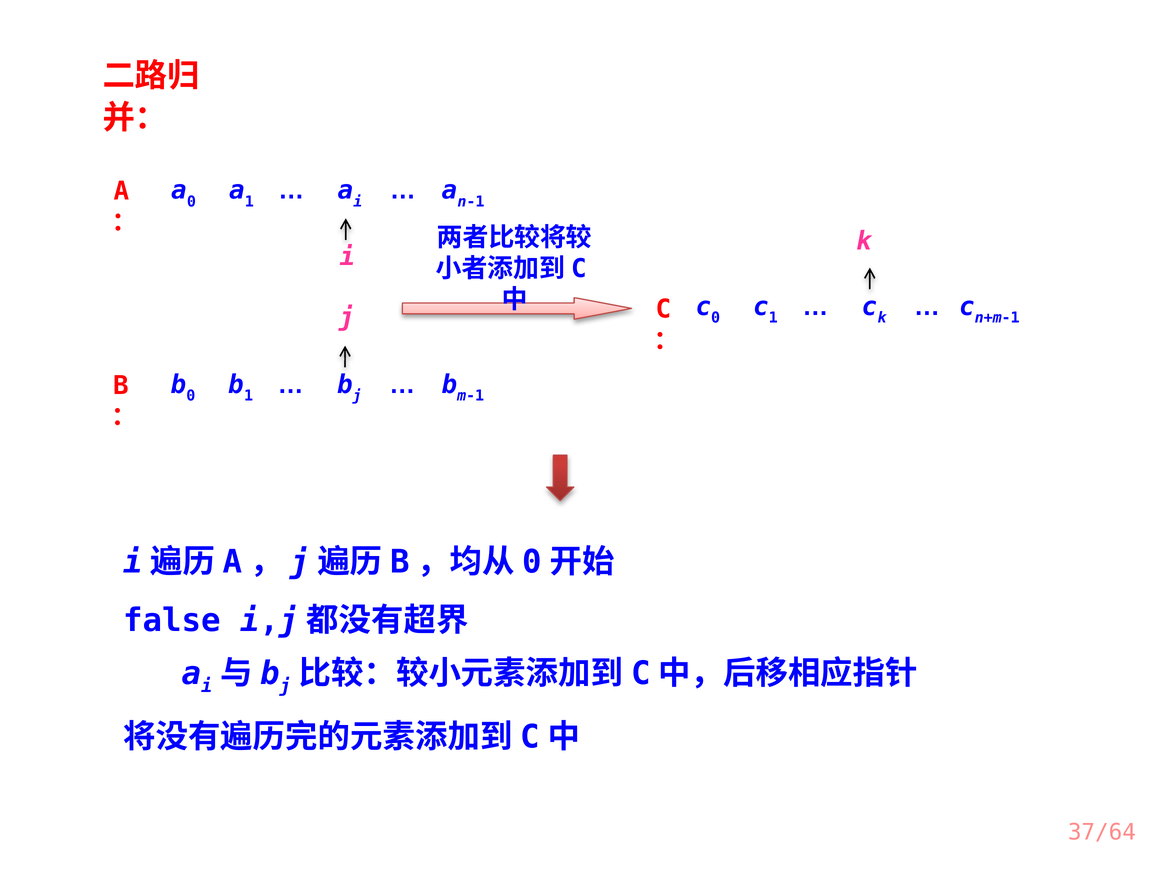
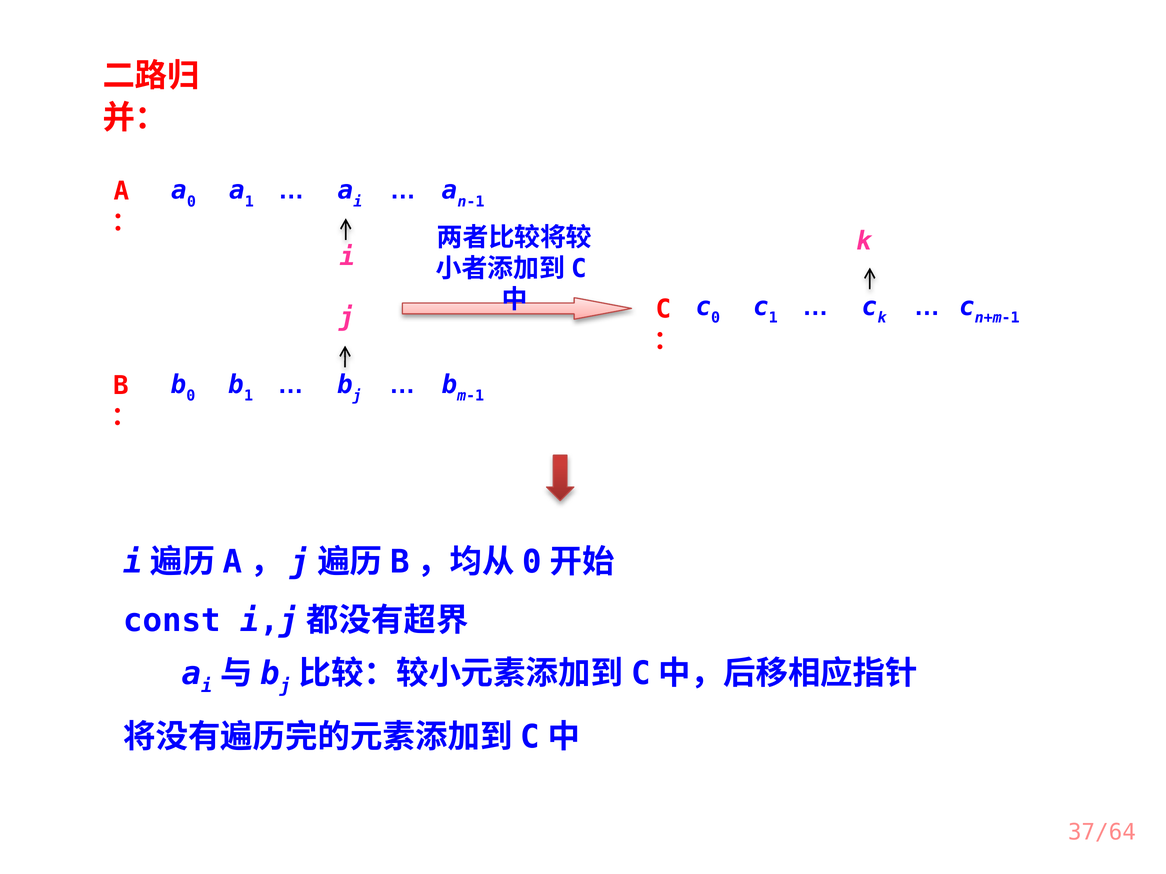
false: false -> const (172, 621)
